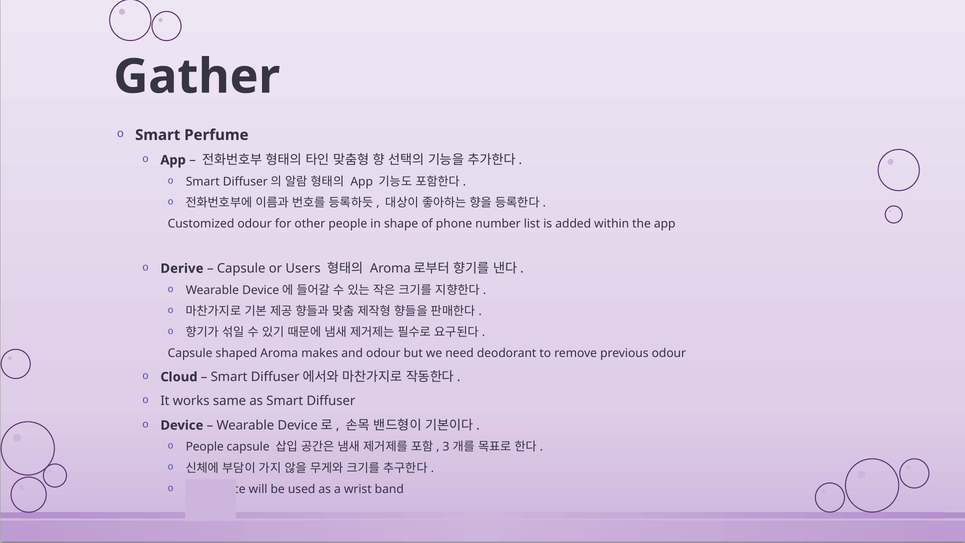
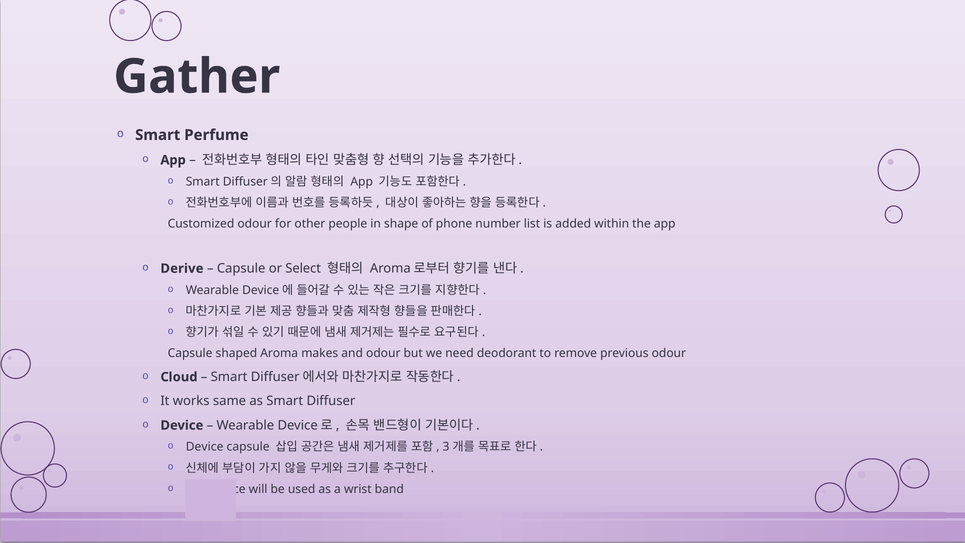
Users: Users -> Select (303, 268)
People: People -> Device (205, 447)
